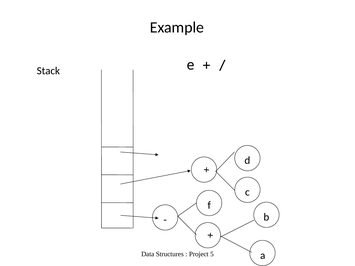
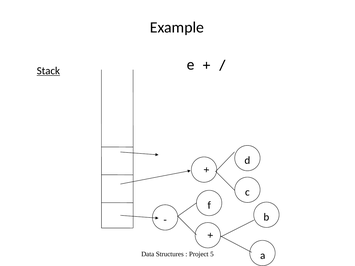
Stack underline: none -> present (48, 71)
